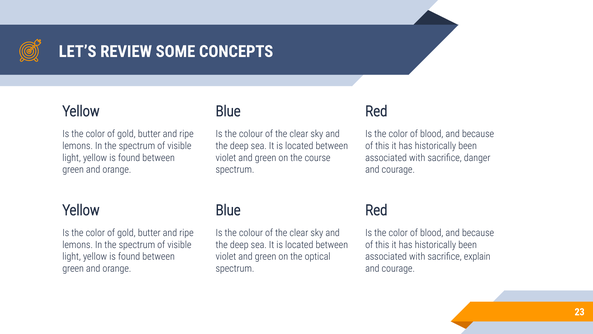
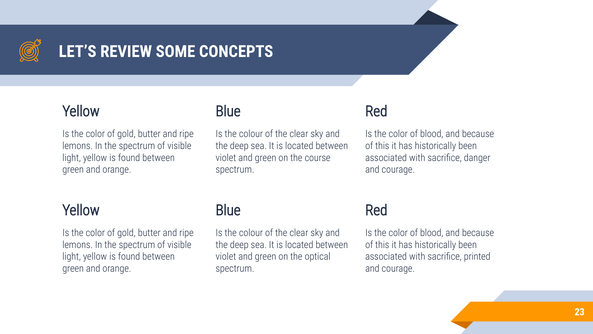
explain: explain -> printed (477, 256)
